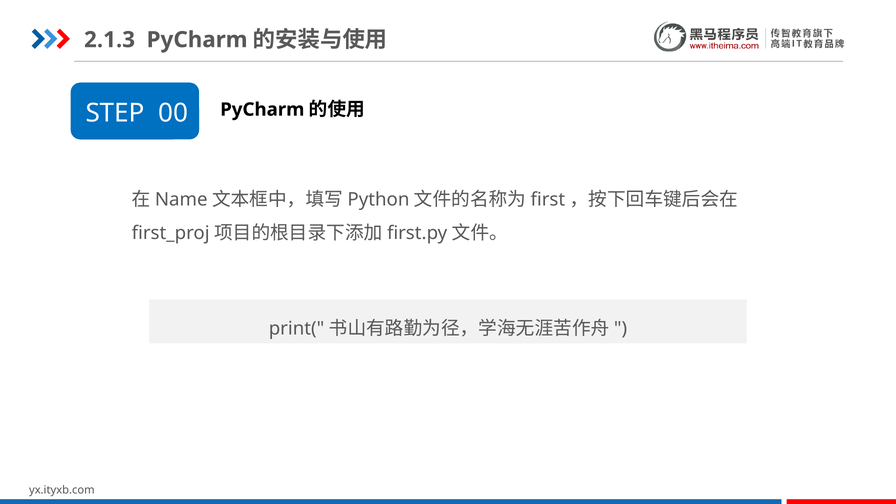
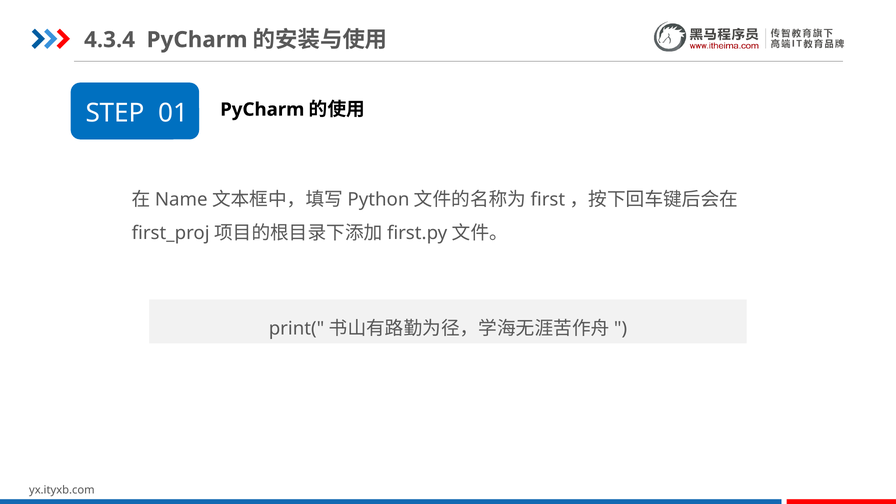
2.1.3: 2.1.3 -> 4.3.4 (110, 40)
00: 00 -> 01 (173, 113)
